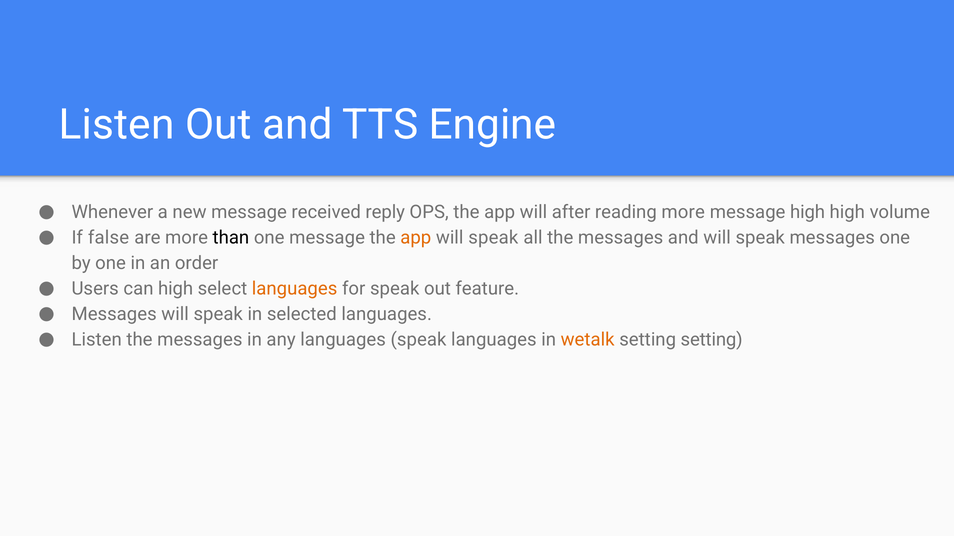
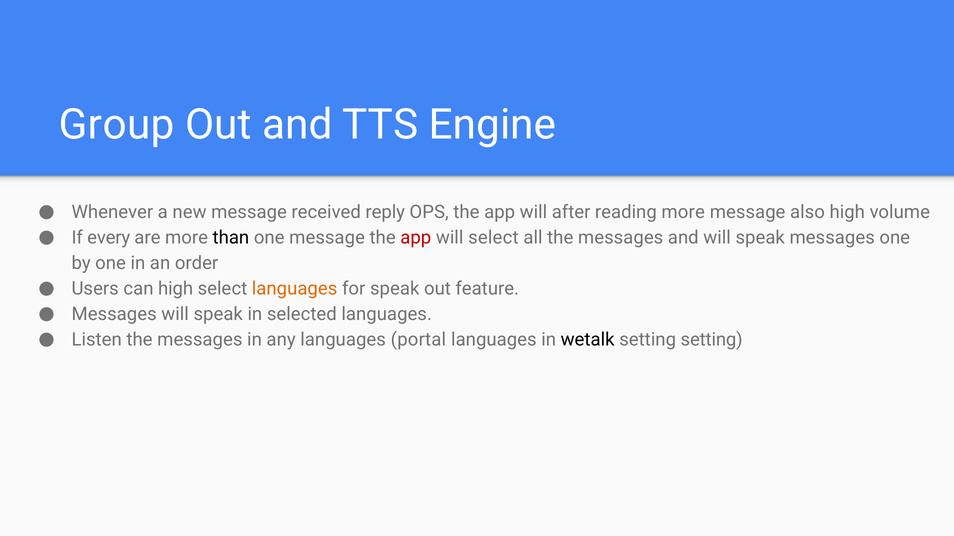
Listen: Listen -> Group (117, 125)
message high: high -> also (807, 212)
false: false -> every (109, 238)
app colour: orange -> red (416, 238)
speak: speak -> select (493, 238)
languages speak: speak -> portal (418, 340)
wetalk colour: orange -> black (588, 340)
